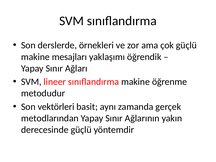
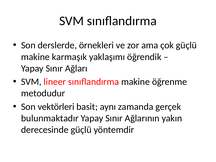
mesajları: mesajları -> karmaşık (69, 57)
metodlarından: metodlarından -> bulunmaktadır (50, 118)
